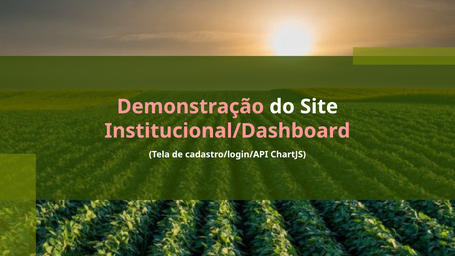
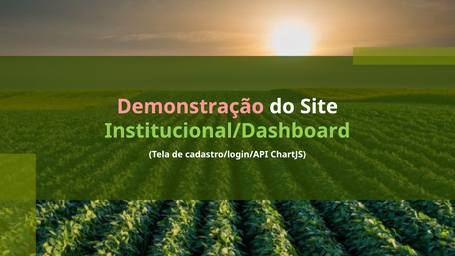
Institucional/Dashboard colour: pink -> light green (227, 131)
